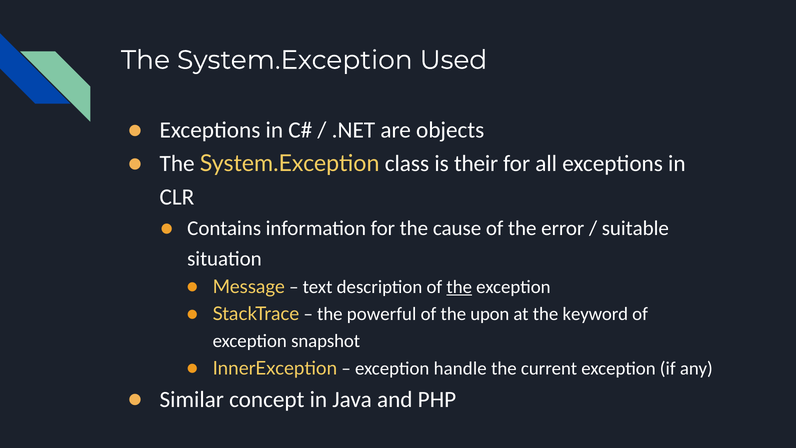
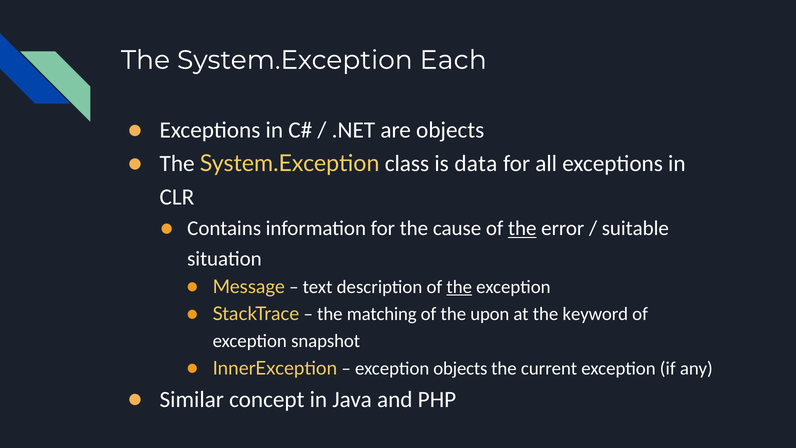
Used: Used -> Each (453, 60)
their: their -> data (476, 164)
the underline: none -> present (522, 228)
powerful: powerful -> matching (382, 314)
exception handle: handle -> objects (460, 368)
